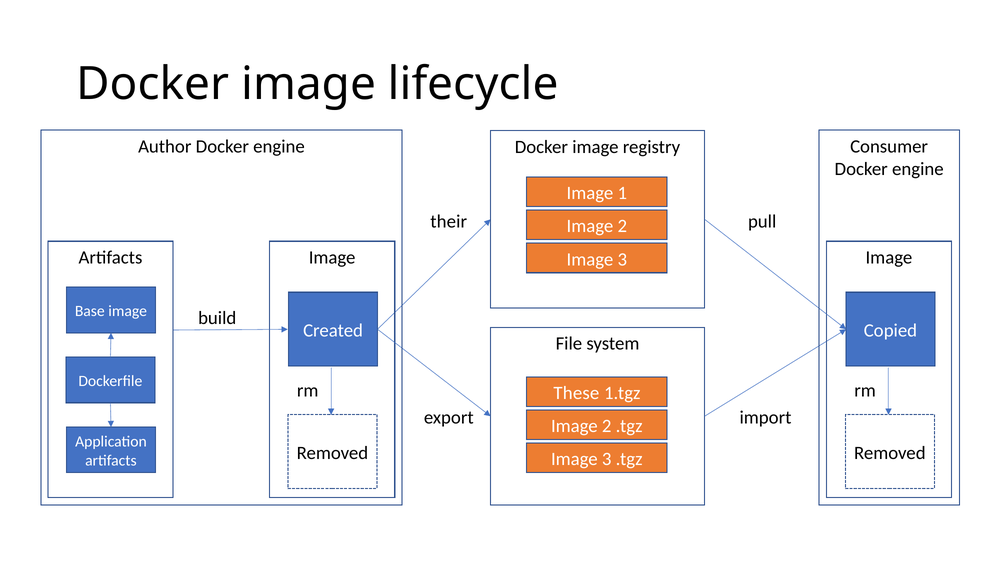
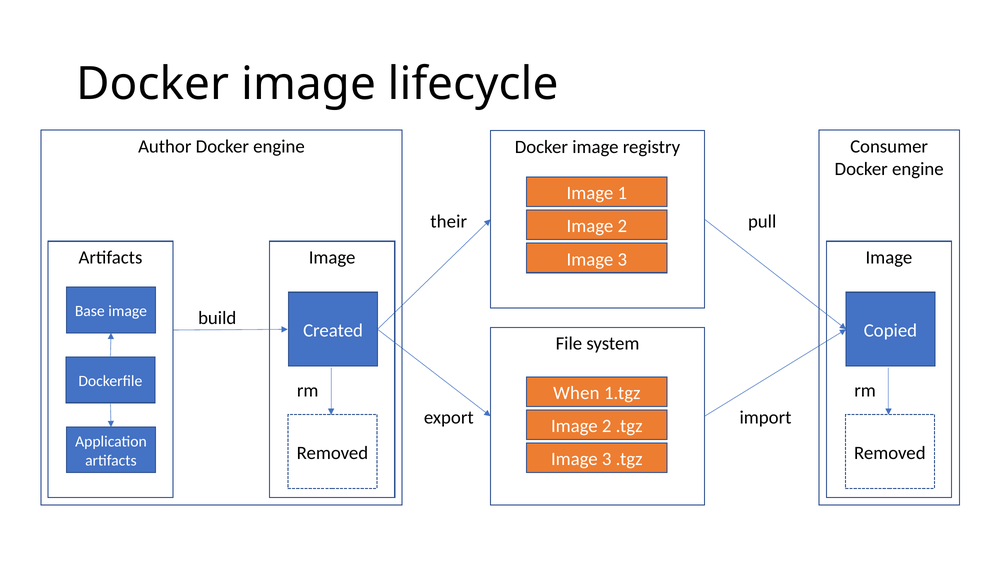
These: These -> When (576, 393)
